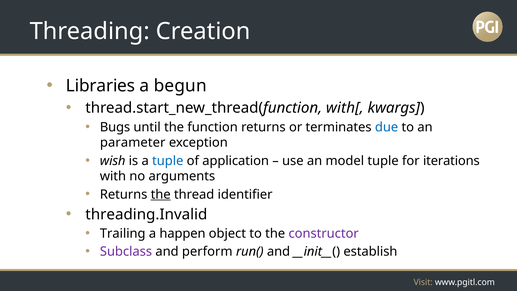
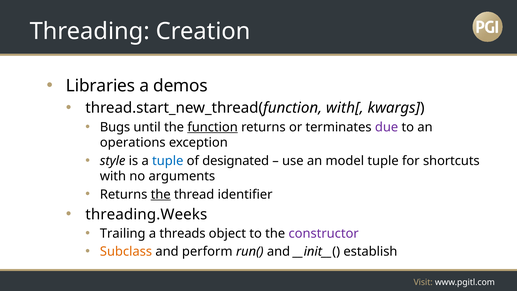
begun: begun -> demos (181, 86)
function underline: none -> present (213, 127)
due colour: blue -> purple (387, 127)
parameter: parameter -> operations (133, 143)
wish: wish -> style (113, 161)
application: application -> designated (236, 161)
iterations: iterations -> shortcuts (451, 161)
threading.Invalid: threading.Invalid -> threading.Weeks (146, 214)
happen: happen -> threads (182, 233)
Subclass colour: purple -> orange (126, 252)
